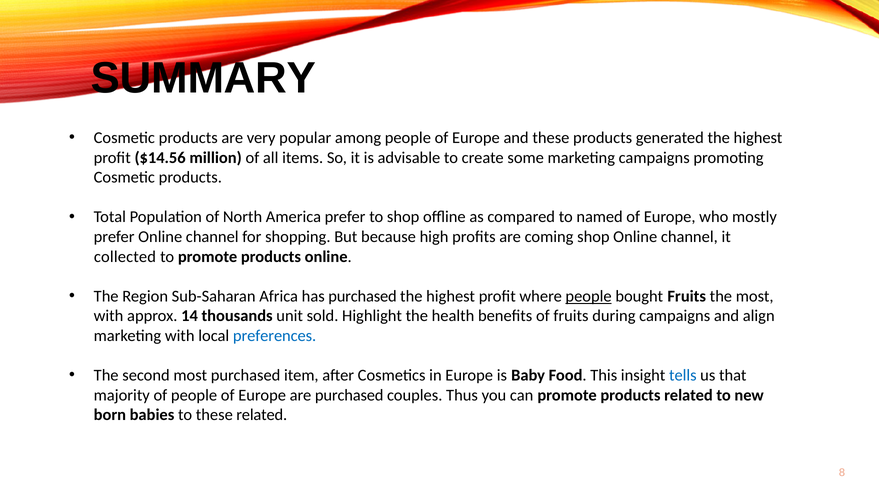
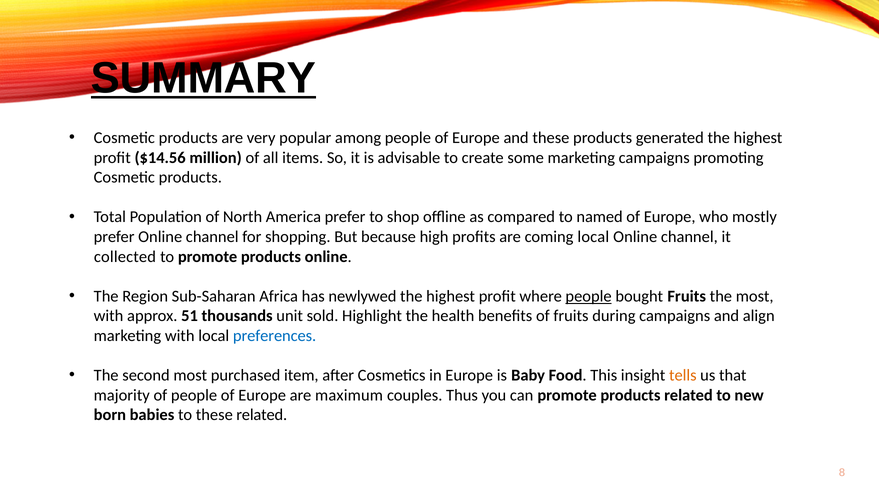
SUMMARY underline: none -> present (203, 78)
coming shop: shop -> local (593, 237)
has purchased: purchased -> newlywed (362, 296)
14: 14 -> 51 (190, 316)
tells colour: blue -> orange (683, 375)
are purchased: purchased -> maximum (349, 395)
